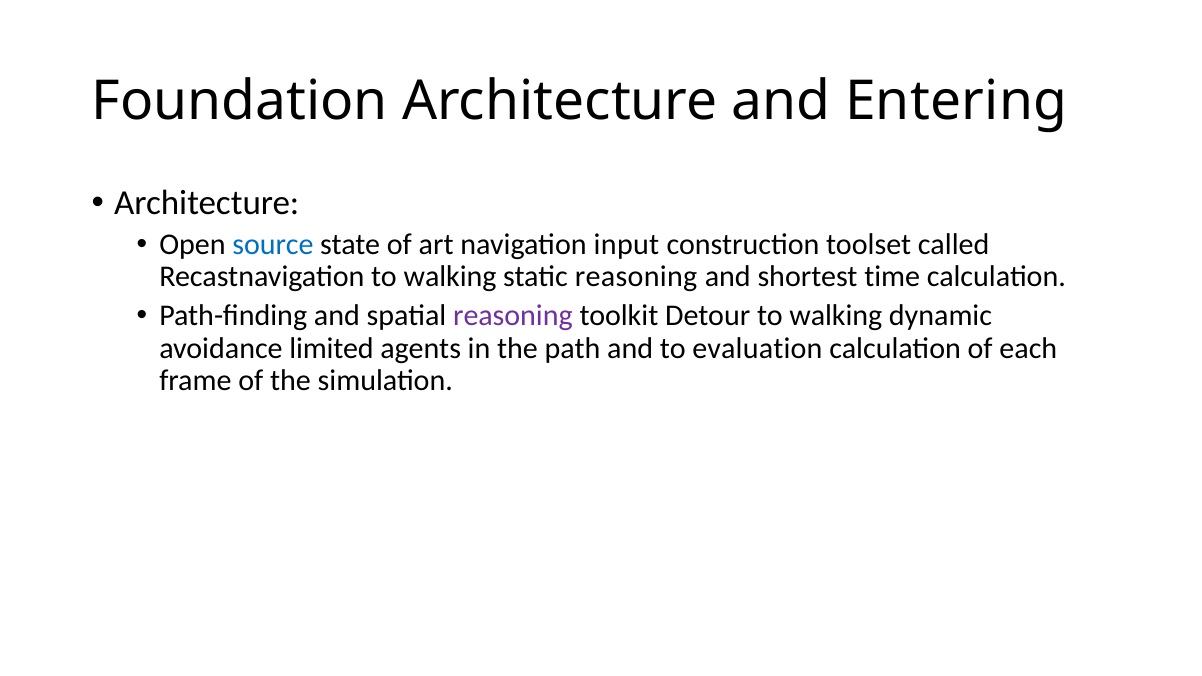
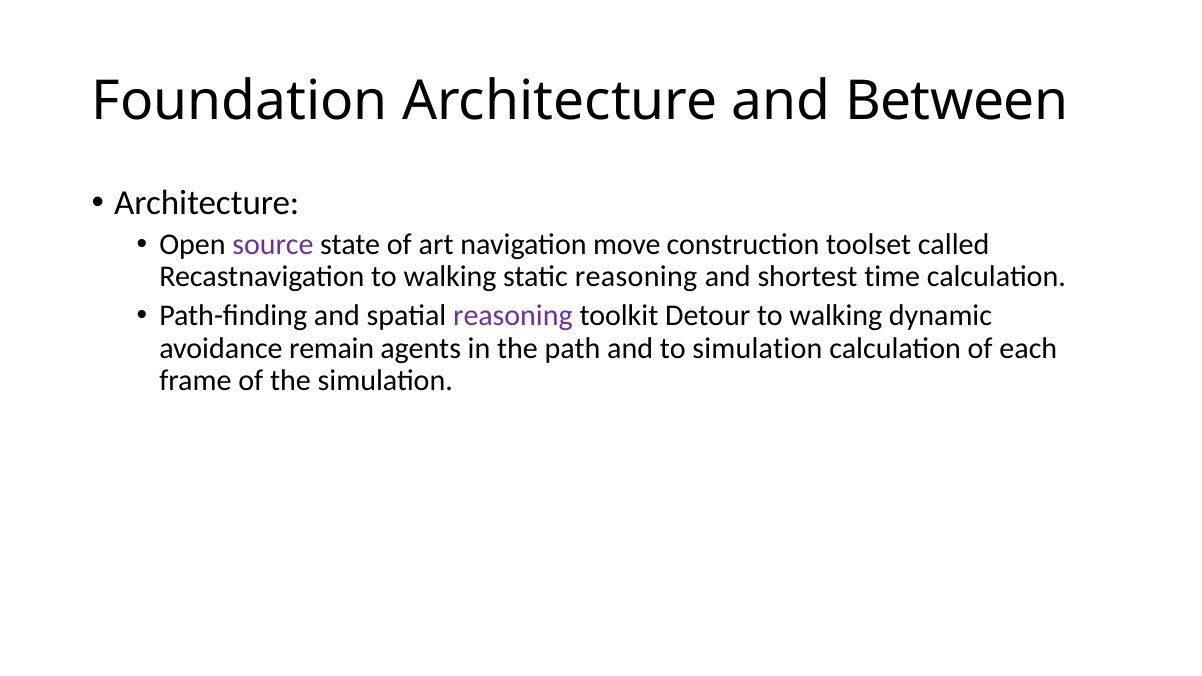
Entering: Entering -> Between (957, 101)
source colour: blue -> purple (273, 245)
input: input -> move (627, 245)
limited: limited -> remain (332, 348)
to evaluation: evaluation -> simulation (757, 348)
